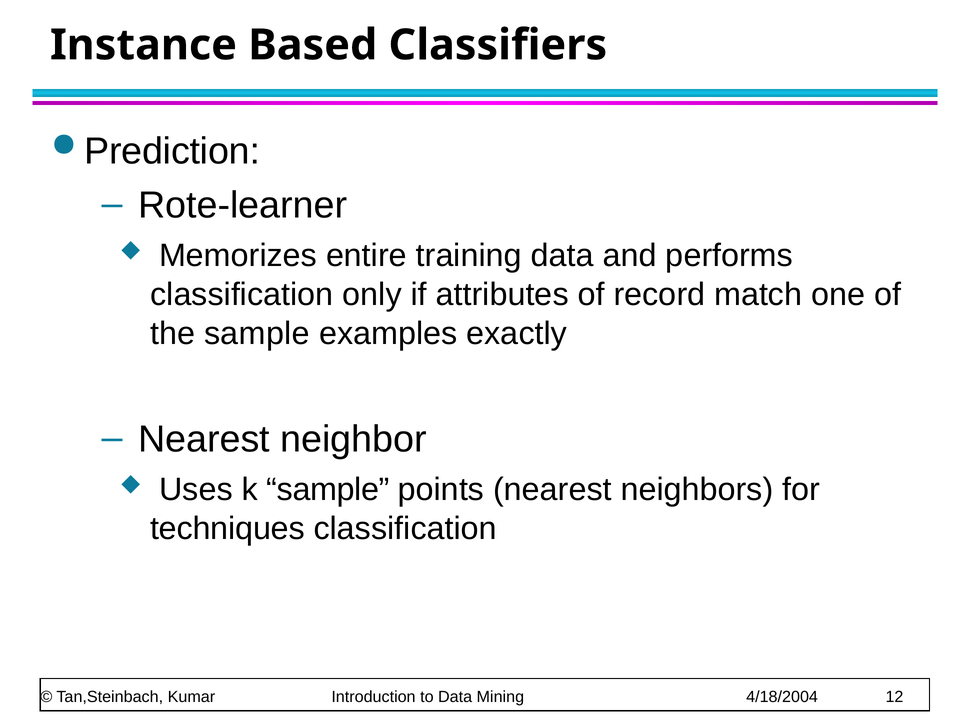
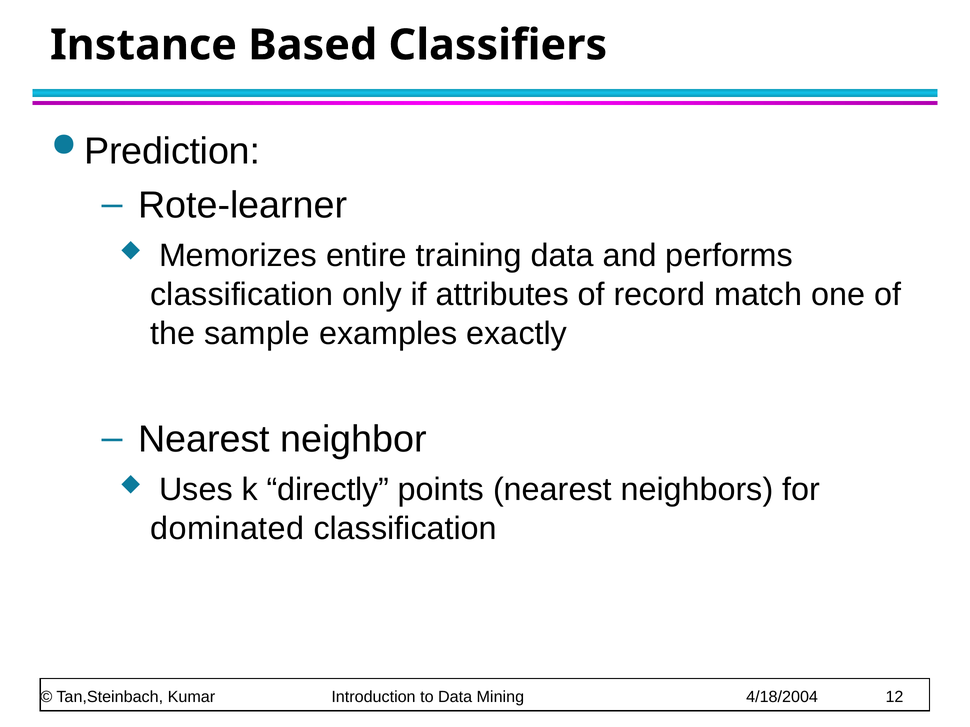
k sample: sample -> directly (328, 490)
techniques: techniques -> dominated (227, 529)
